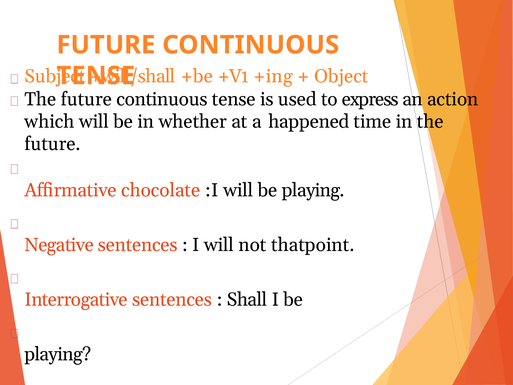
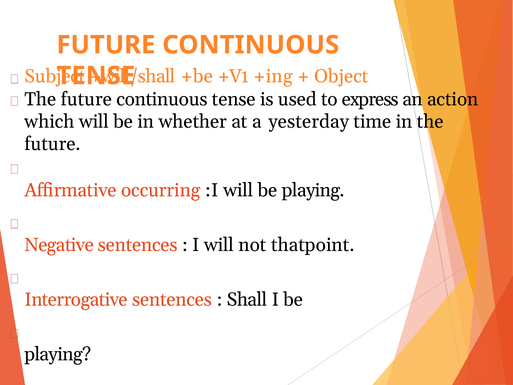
happened: happened -> yesterday (309, 122)
chocolate: chocolate -> occurring (161, 190)
